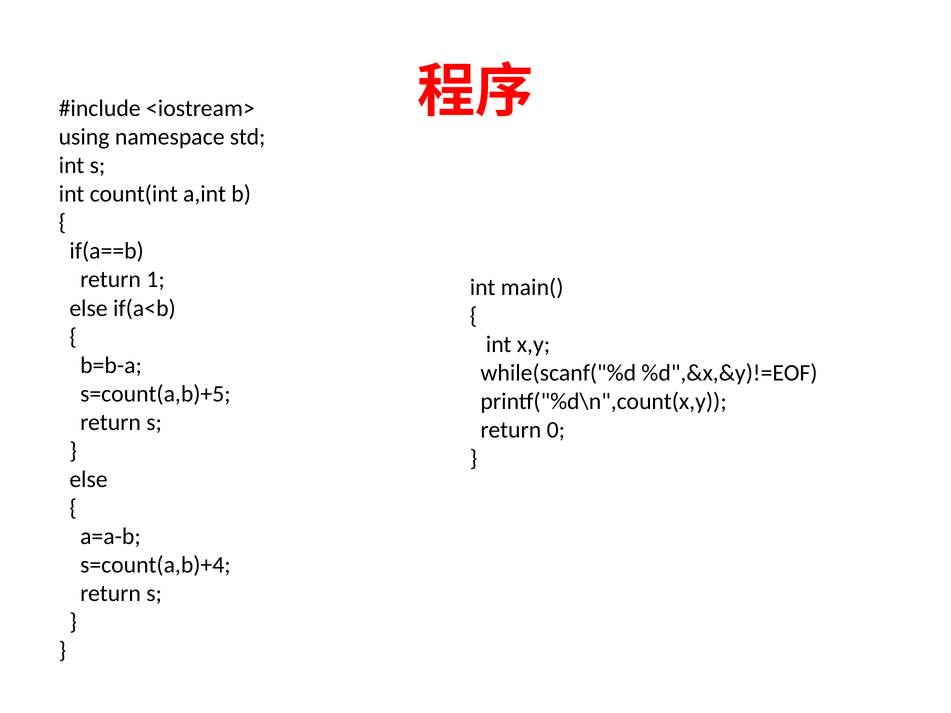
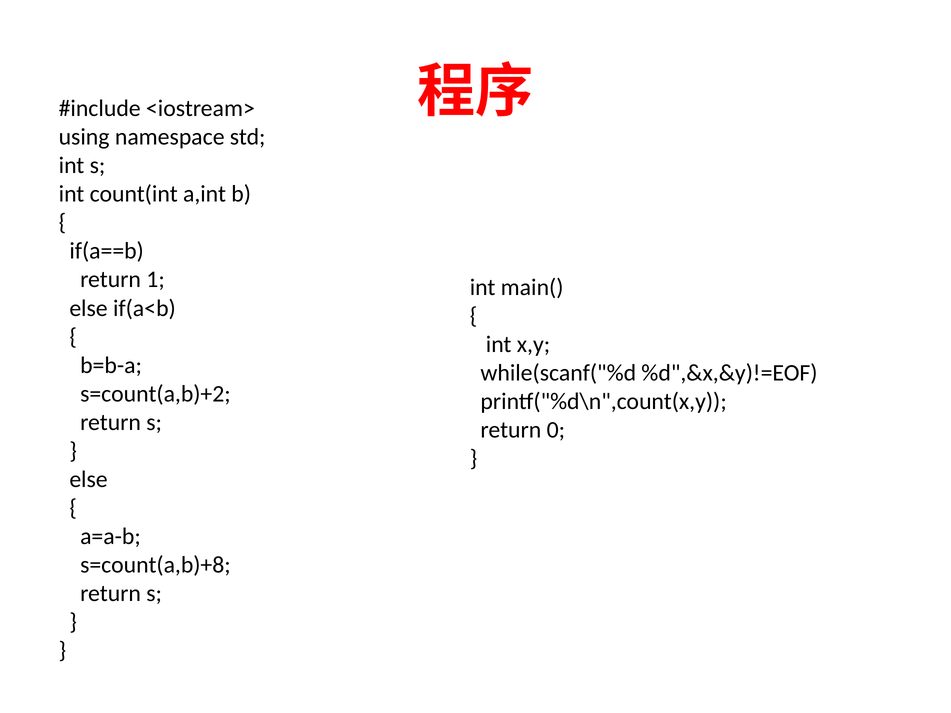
s=count(a,b)+5: s=count(a,b)+5 -> s=count(a,b)+2 (155, 394)
s=count(a,b)+4: s=count(a,b)+4 -> s=count(a,b)+8 (155, 565)
